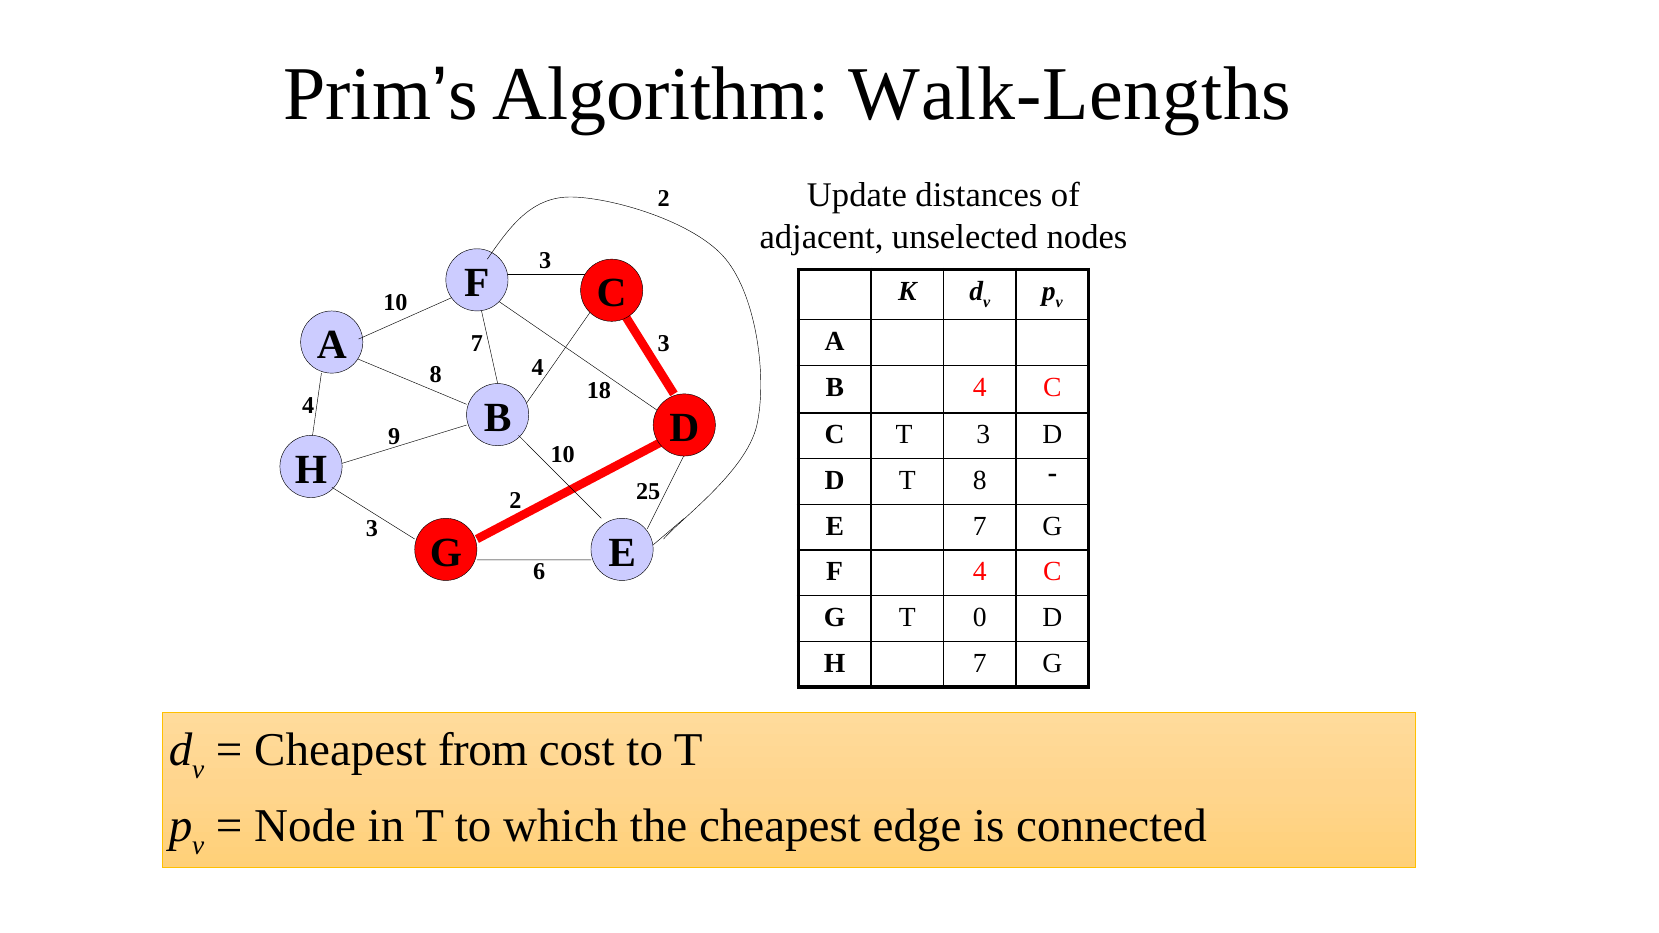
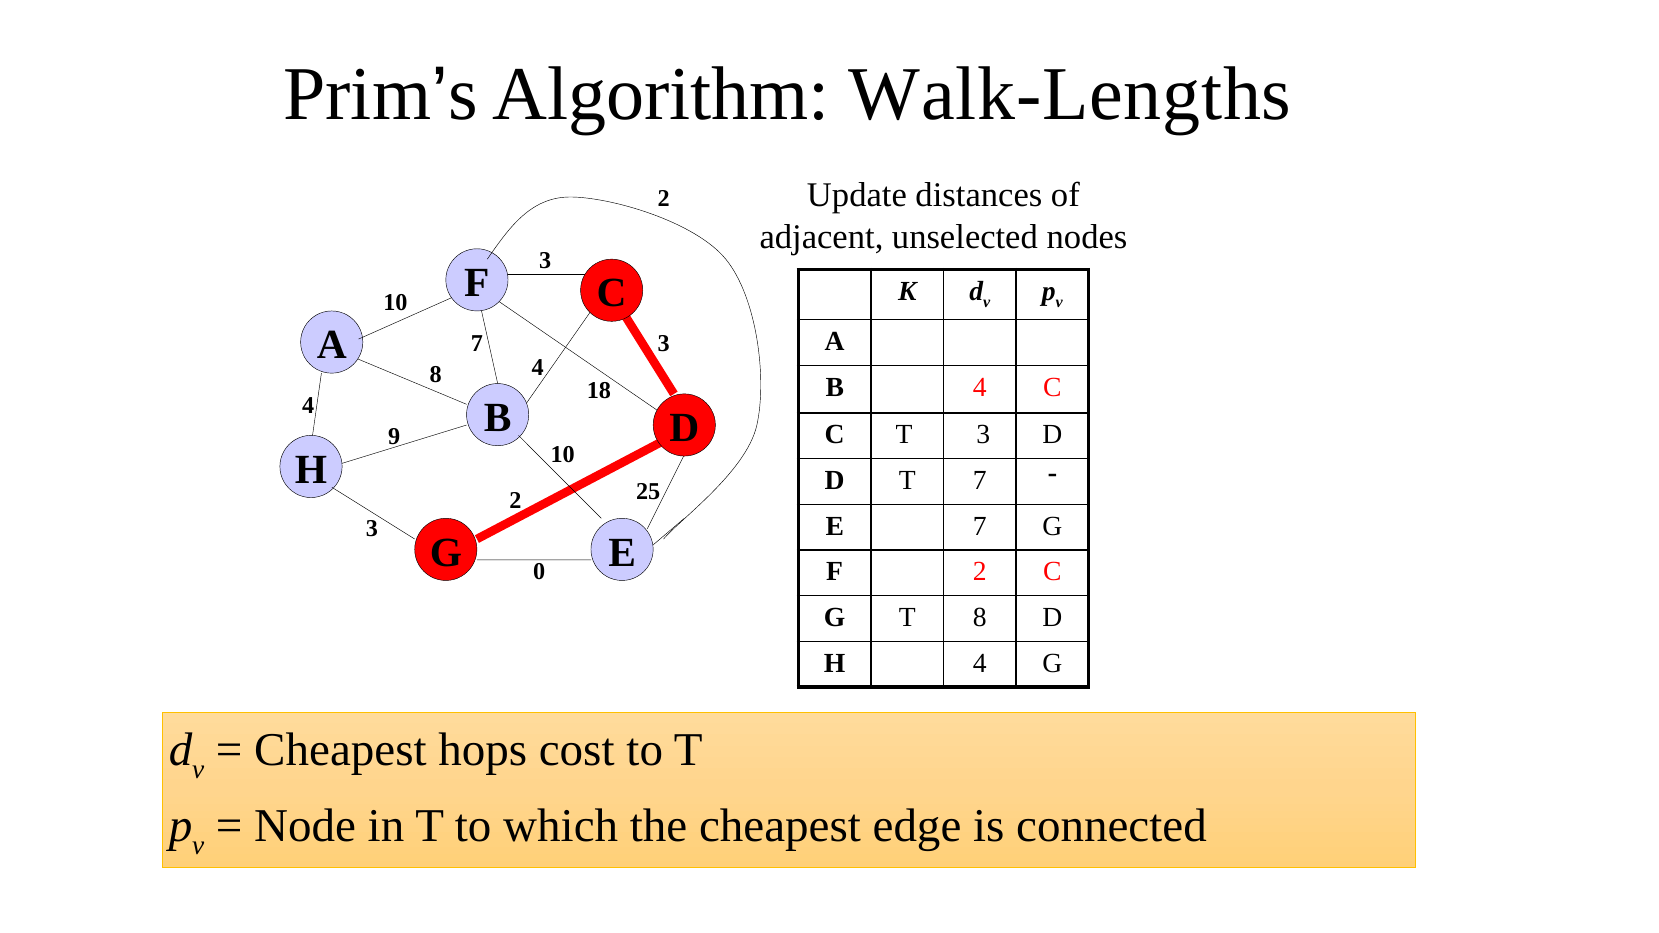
T 8: 8 -> 7 (980, 481)
6: 6 -> 0 (539, 572)
F 4: 4 -> 2 (980, 572)
T 0: 0 -> 8 (980, 618)
H 7: 7 -> 4 (980, 663)
from: from -> hops (483, 750)
